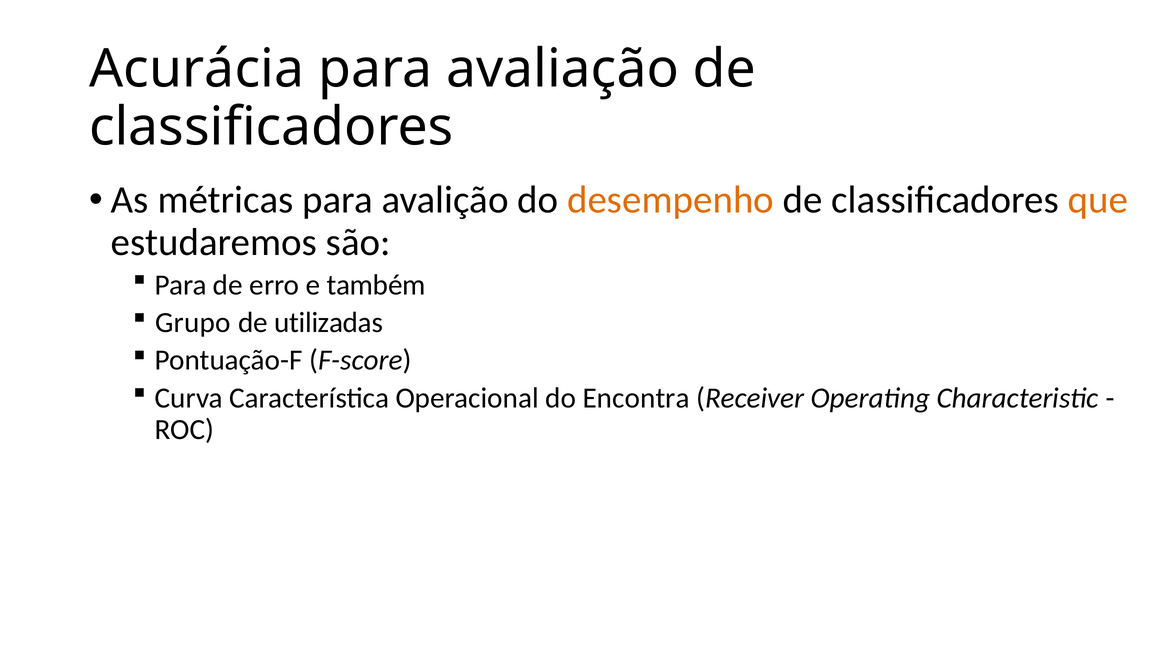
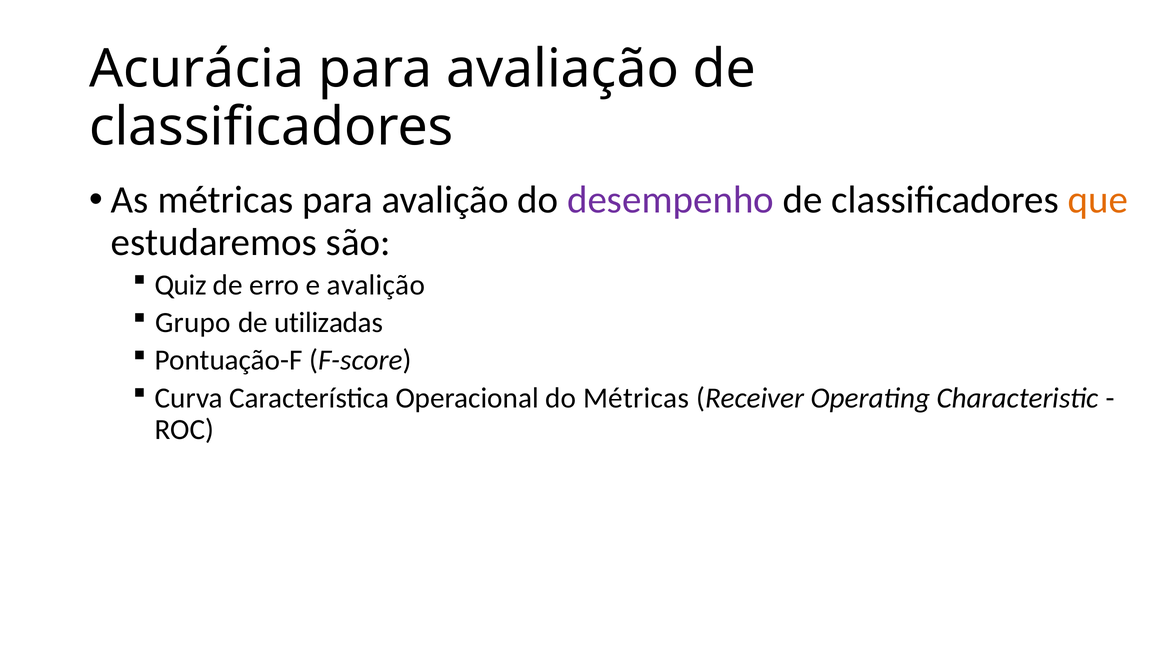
desempenho colour: orange -> purple (671, 200)
Para: Para -> Quiz (181, 285)
e também: também -> avalição (376, 285)
do Encontra: Encontra -> Métricas (636, 398)
